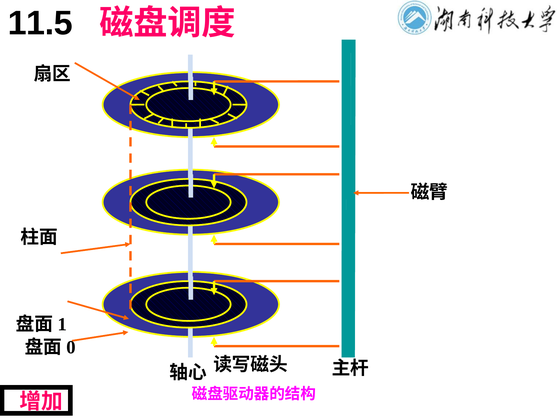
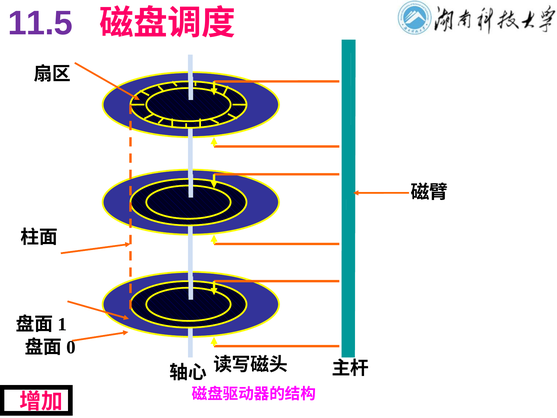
11.5 colour: black -> purple (40, 23)
